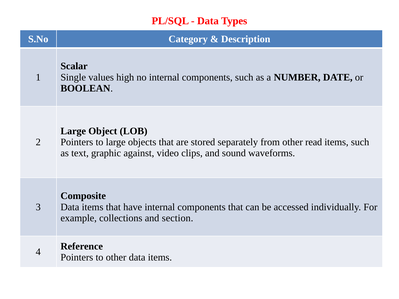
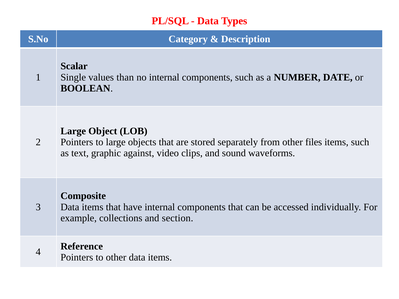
high: high -> than (125, 77)
read: read -> files (314, 142)
